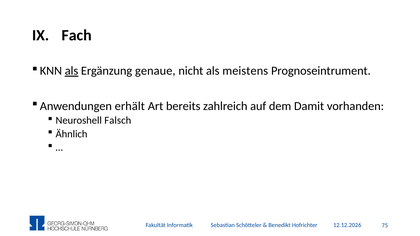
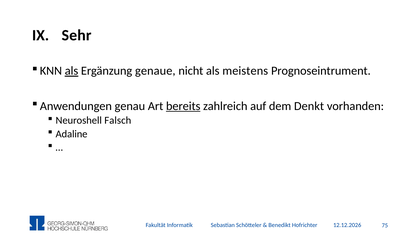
Fach: Fach -> Sehr (77, 35)
erhält: erhält -> genau (130, 106)
bereits underline: none -> present (183, 106)
Damit: Damit -> Denkt (309, 106)
Ähnlich: Ähnlich -> Adaline (72, 134)
